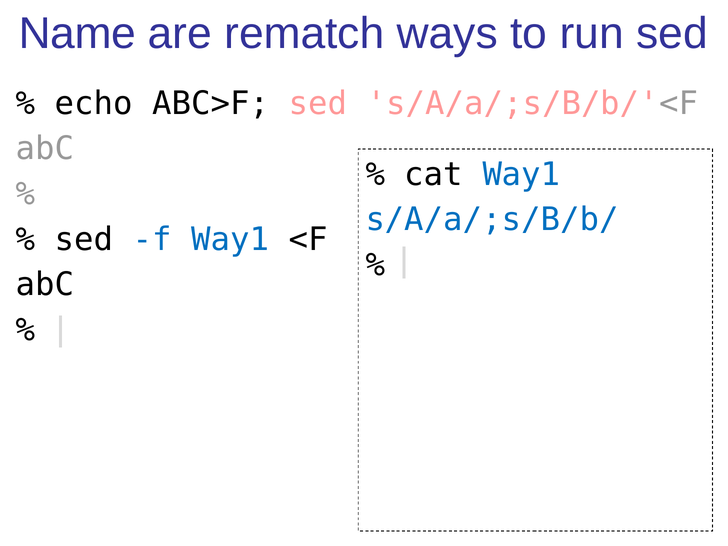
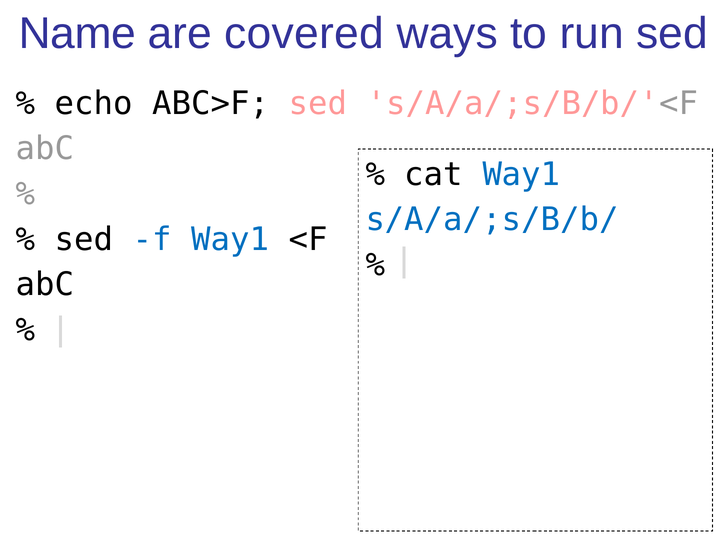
rematch: rematch -> covered (304, 33)
